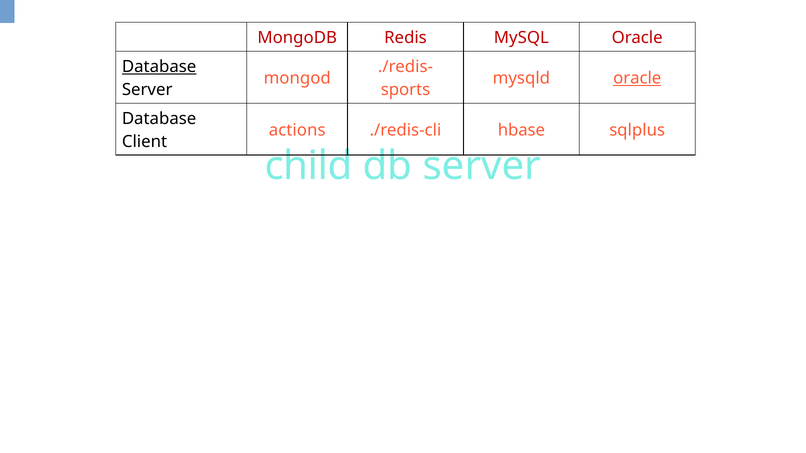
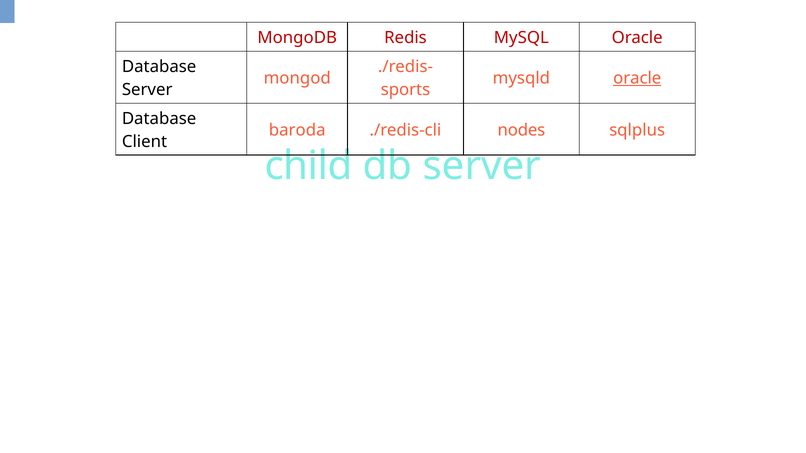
Database underline: present -> none (159, 67)
actions: actions -> baroda (297, 130)
hbase: hbase -> nodes (521, 130)
